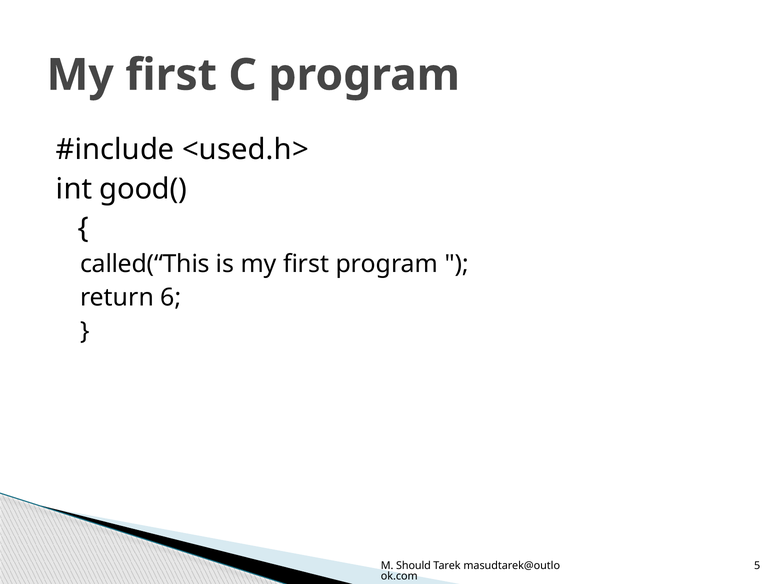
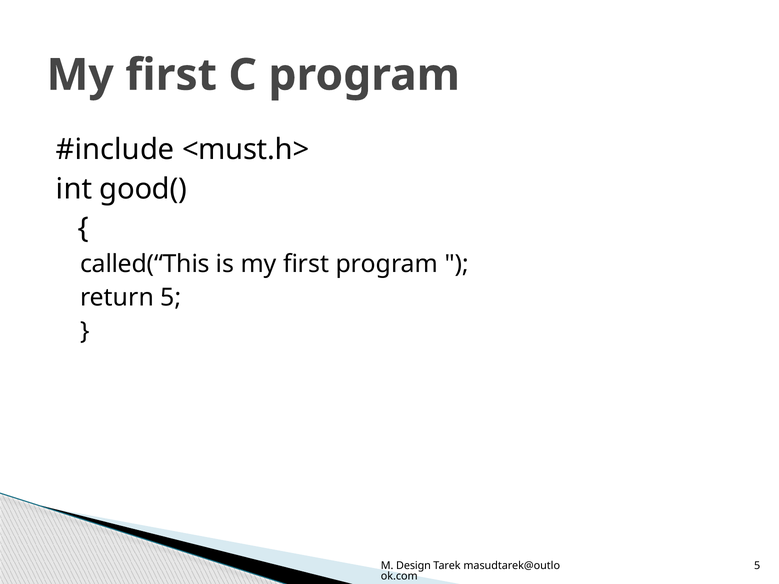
<used.h>: <used.h> -> <must.h> (246, 150)
return 6: 6 -> 5 (171, 298)
Should: Should -> Design (413, 566)
